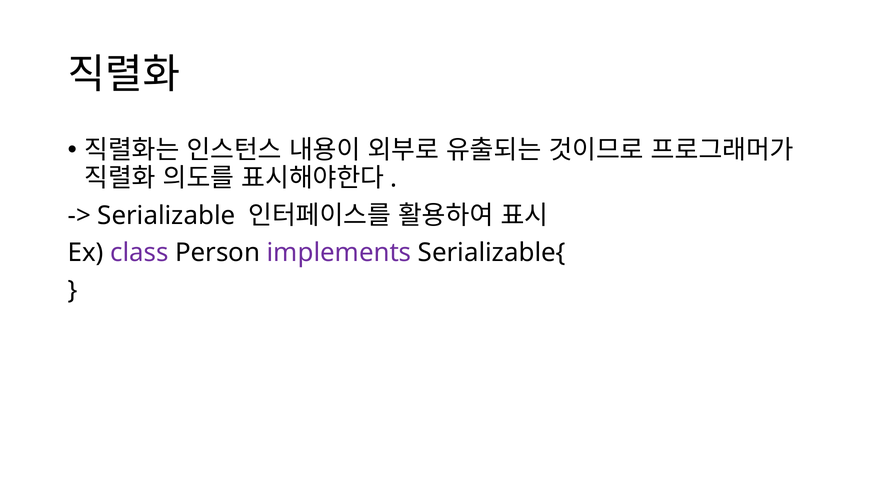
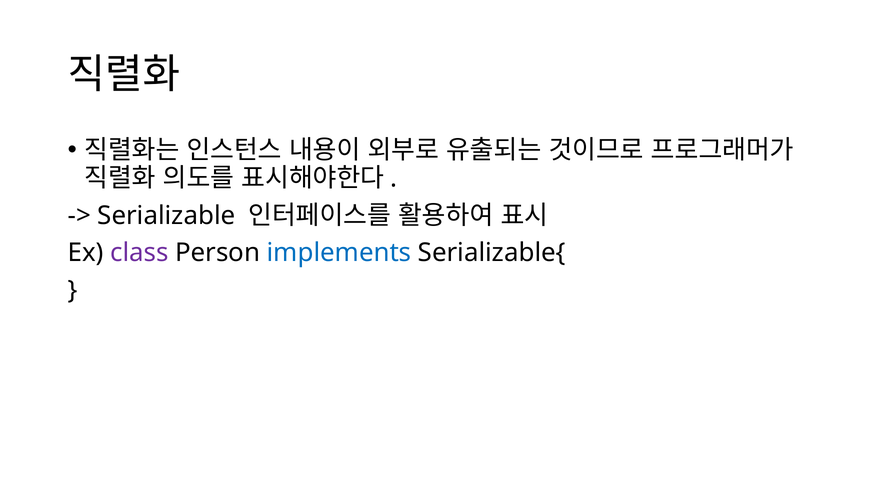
implements colour: purple -> blue (339, 253)
